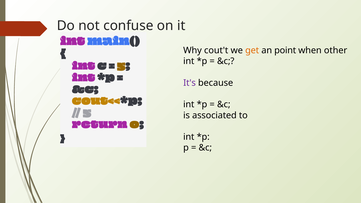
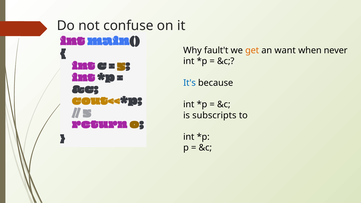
cout't: cout't -> fault't (216, 50)
point: point -> want (285, 50)
other: other -> never (336, 50)
It's colour: purple -> blue (190, 83)
associated: associated -> subscripts (214, 115)
